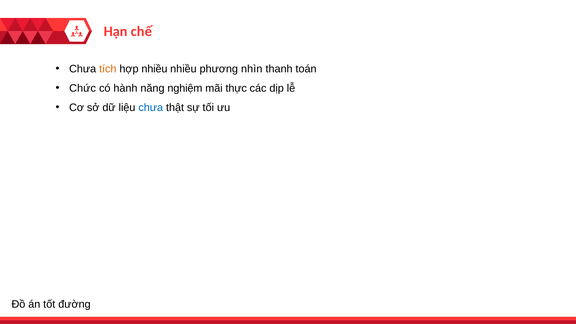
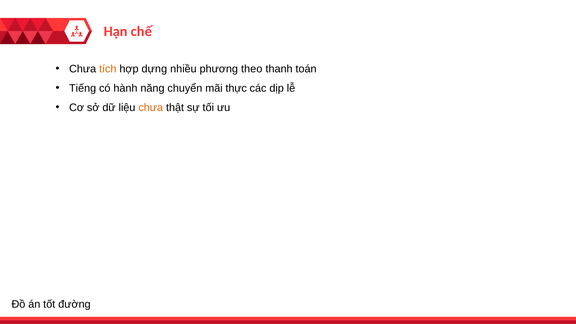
hợp nhiều: nhiều -> dựng (154, 69)
nhìn: nhìn -> theo (252, 69)
Chức: Chức -> Tiếng (83, 88)
nghiệm: nghiệm -> chuyển (185, 88)
chưa colour: blue -> orange (151, 108)
